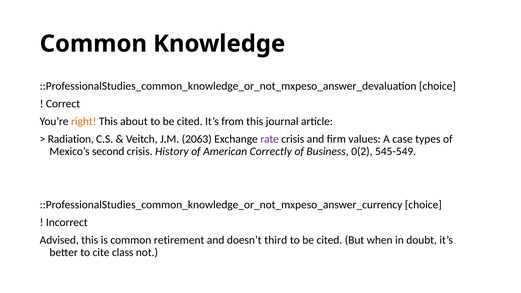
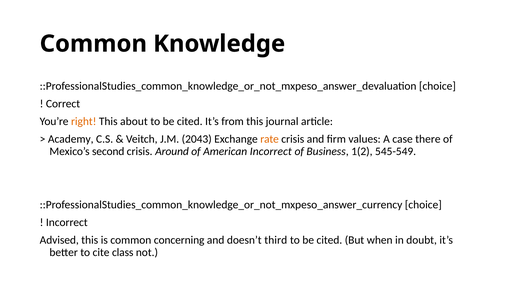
Radiation: Radiation -> Academy (71, 139)
2063: 2063 -> 2043 (197, 139)
rate colour: purple -> orange (270, 139)
types: types -> there (428, 139)
History: History -> Around (172, 152)
American Correctly: Correctly -> Incorrect (271, 152)
0(2: 0(2 -> 1(2 (362, 152)
retirement: retirement -> concerning (179, 240)
